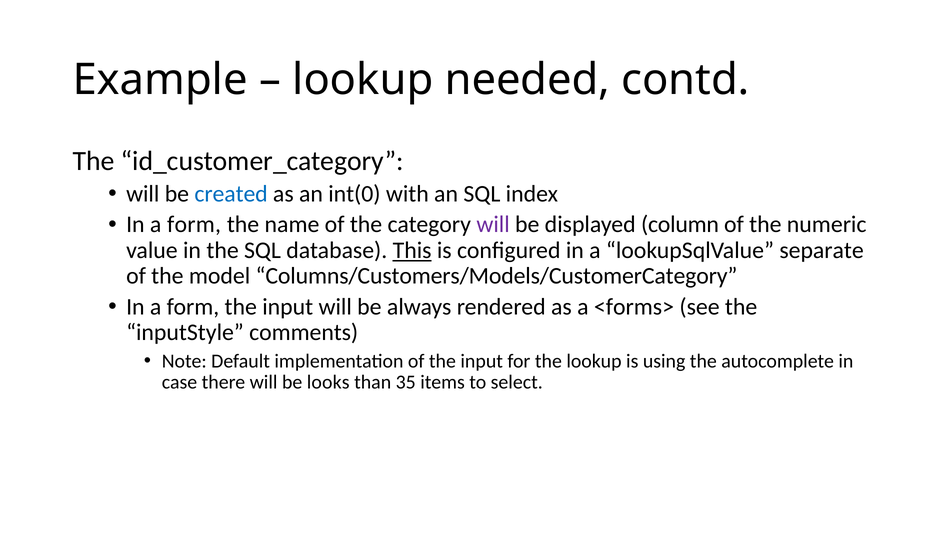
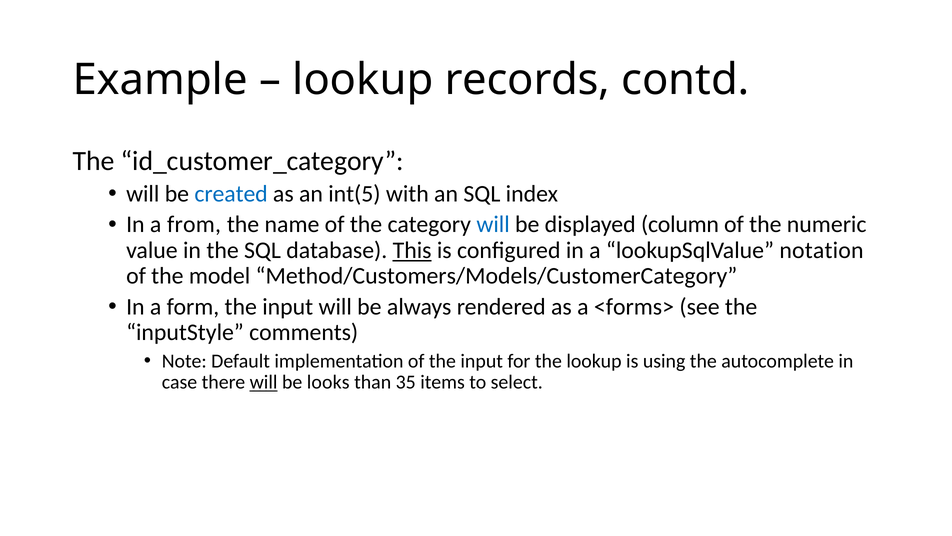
needed: needed -> records (527, 80)
int(0: int(0 -> int(5 (354, 194)
form: form -> from (194, 224)
will colour: purple -> blue (493, 224)
separate: separate -> notation (821, 250)
Columns/Customers/Models/CustomerCategory: Columns/Customers/Models/CustomerCategory -> Method/Customers/Models/CustomerCategory (496, 276)
will underline: none -> present (264, 382)
